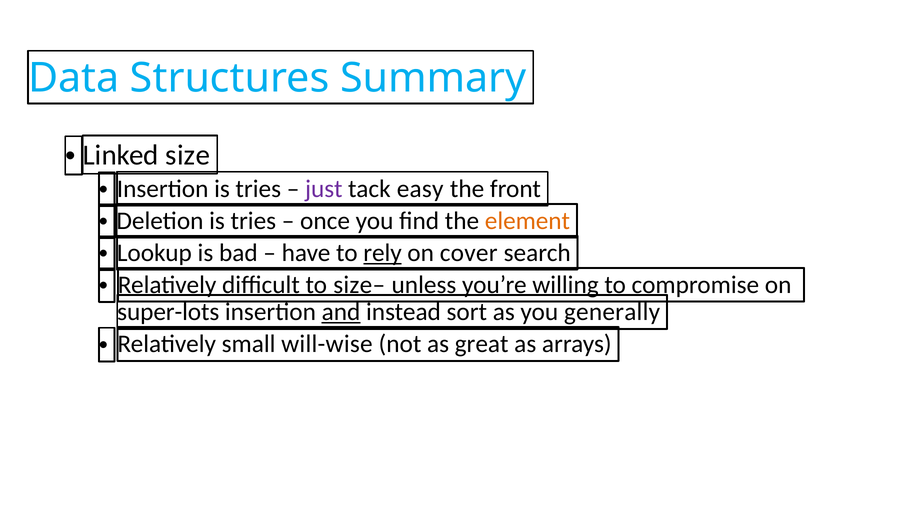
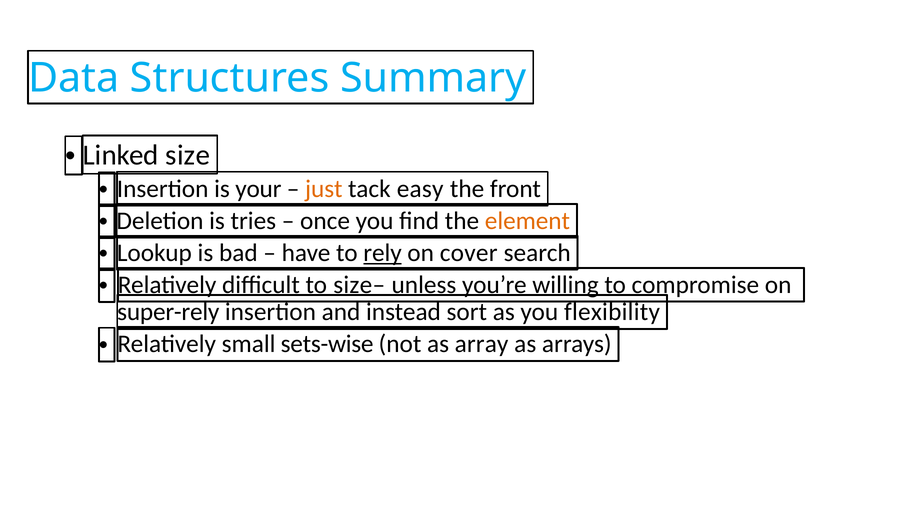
Insertion is tries: tries -> your (258, 189)
just colour: purple -> orange (324, 189)
super-lots: super-lots -> super-rely (168, 312)
and underline: present -> none (341, 312)
generally: generally -> flexibility (612, 312)
will-wise: will-wise -> sets-wise (327, 344)
great: great -> array (482, 344)
